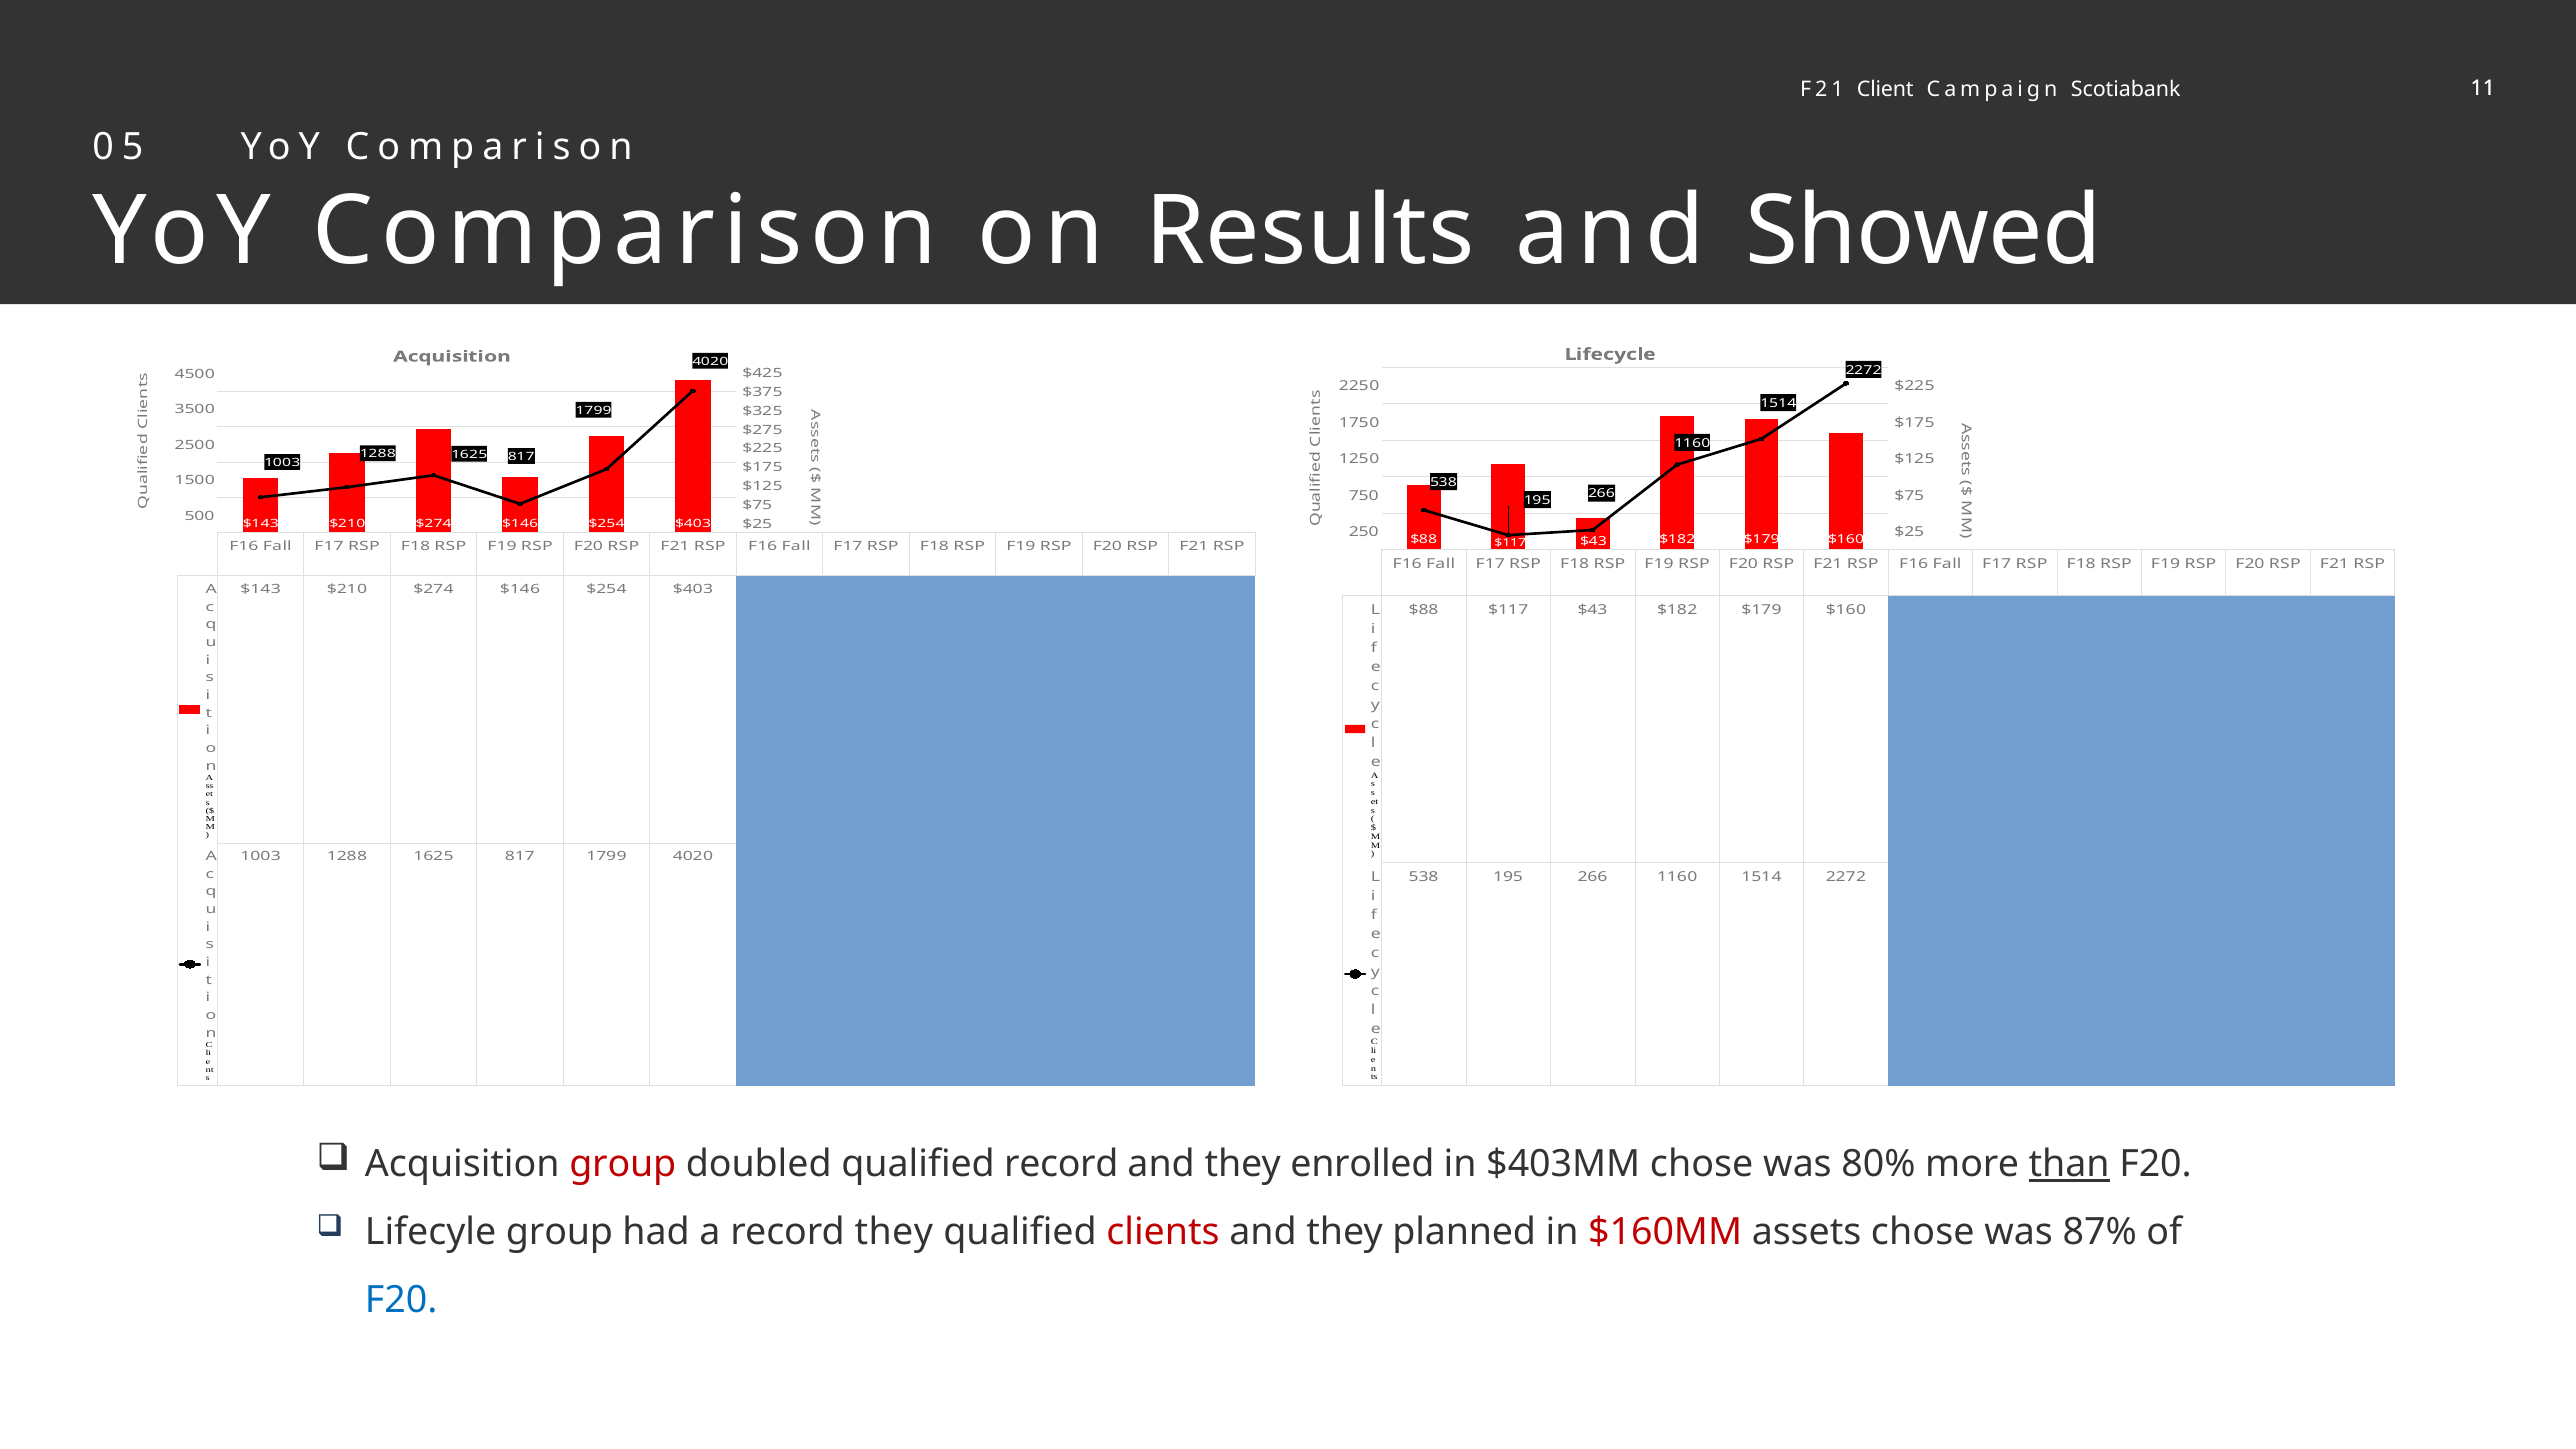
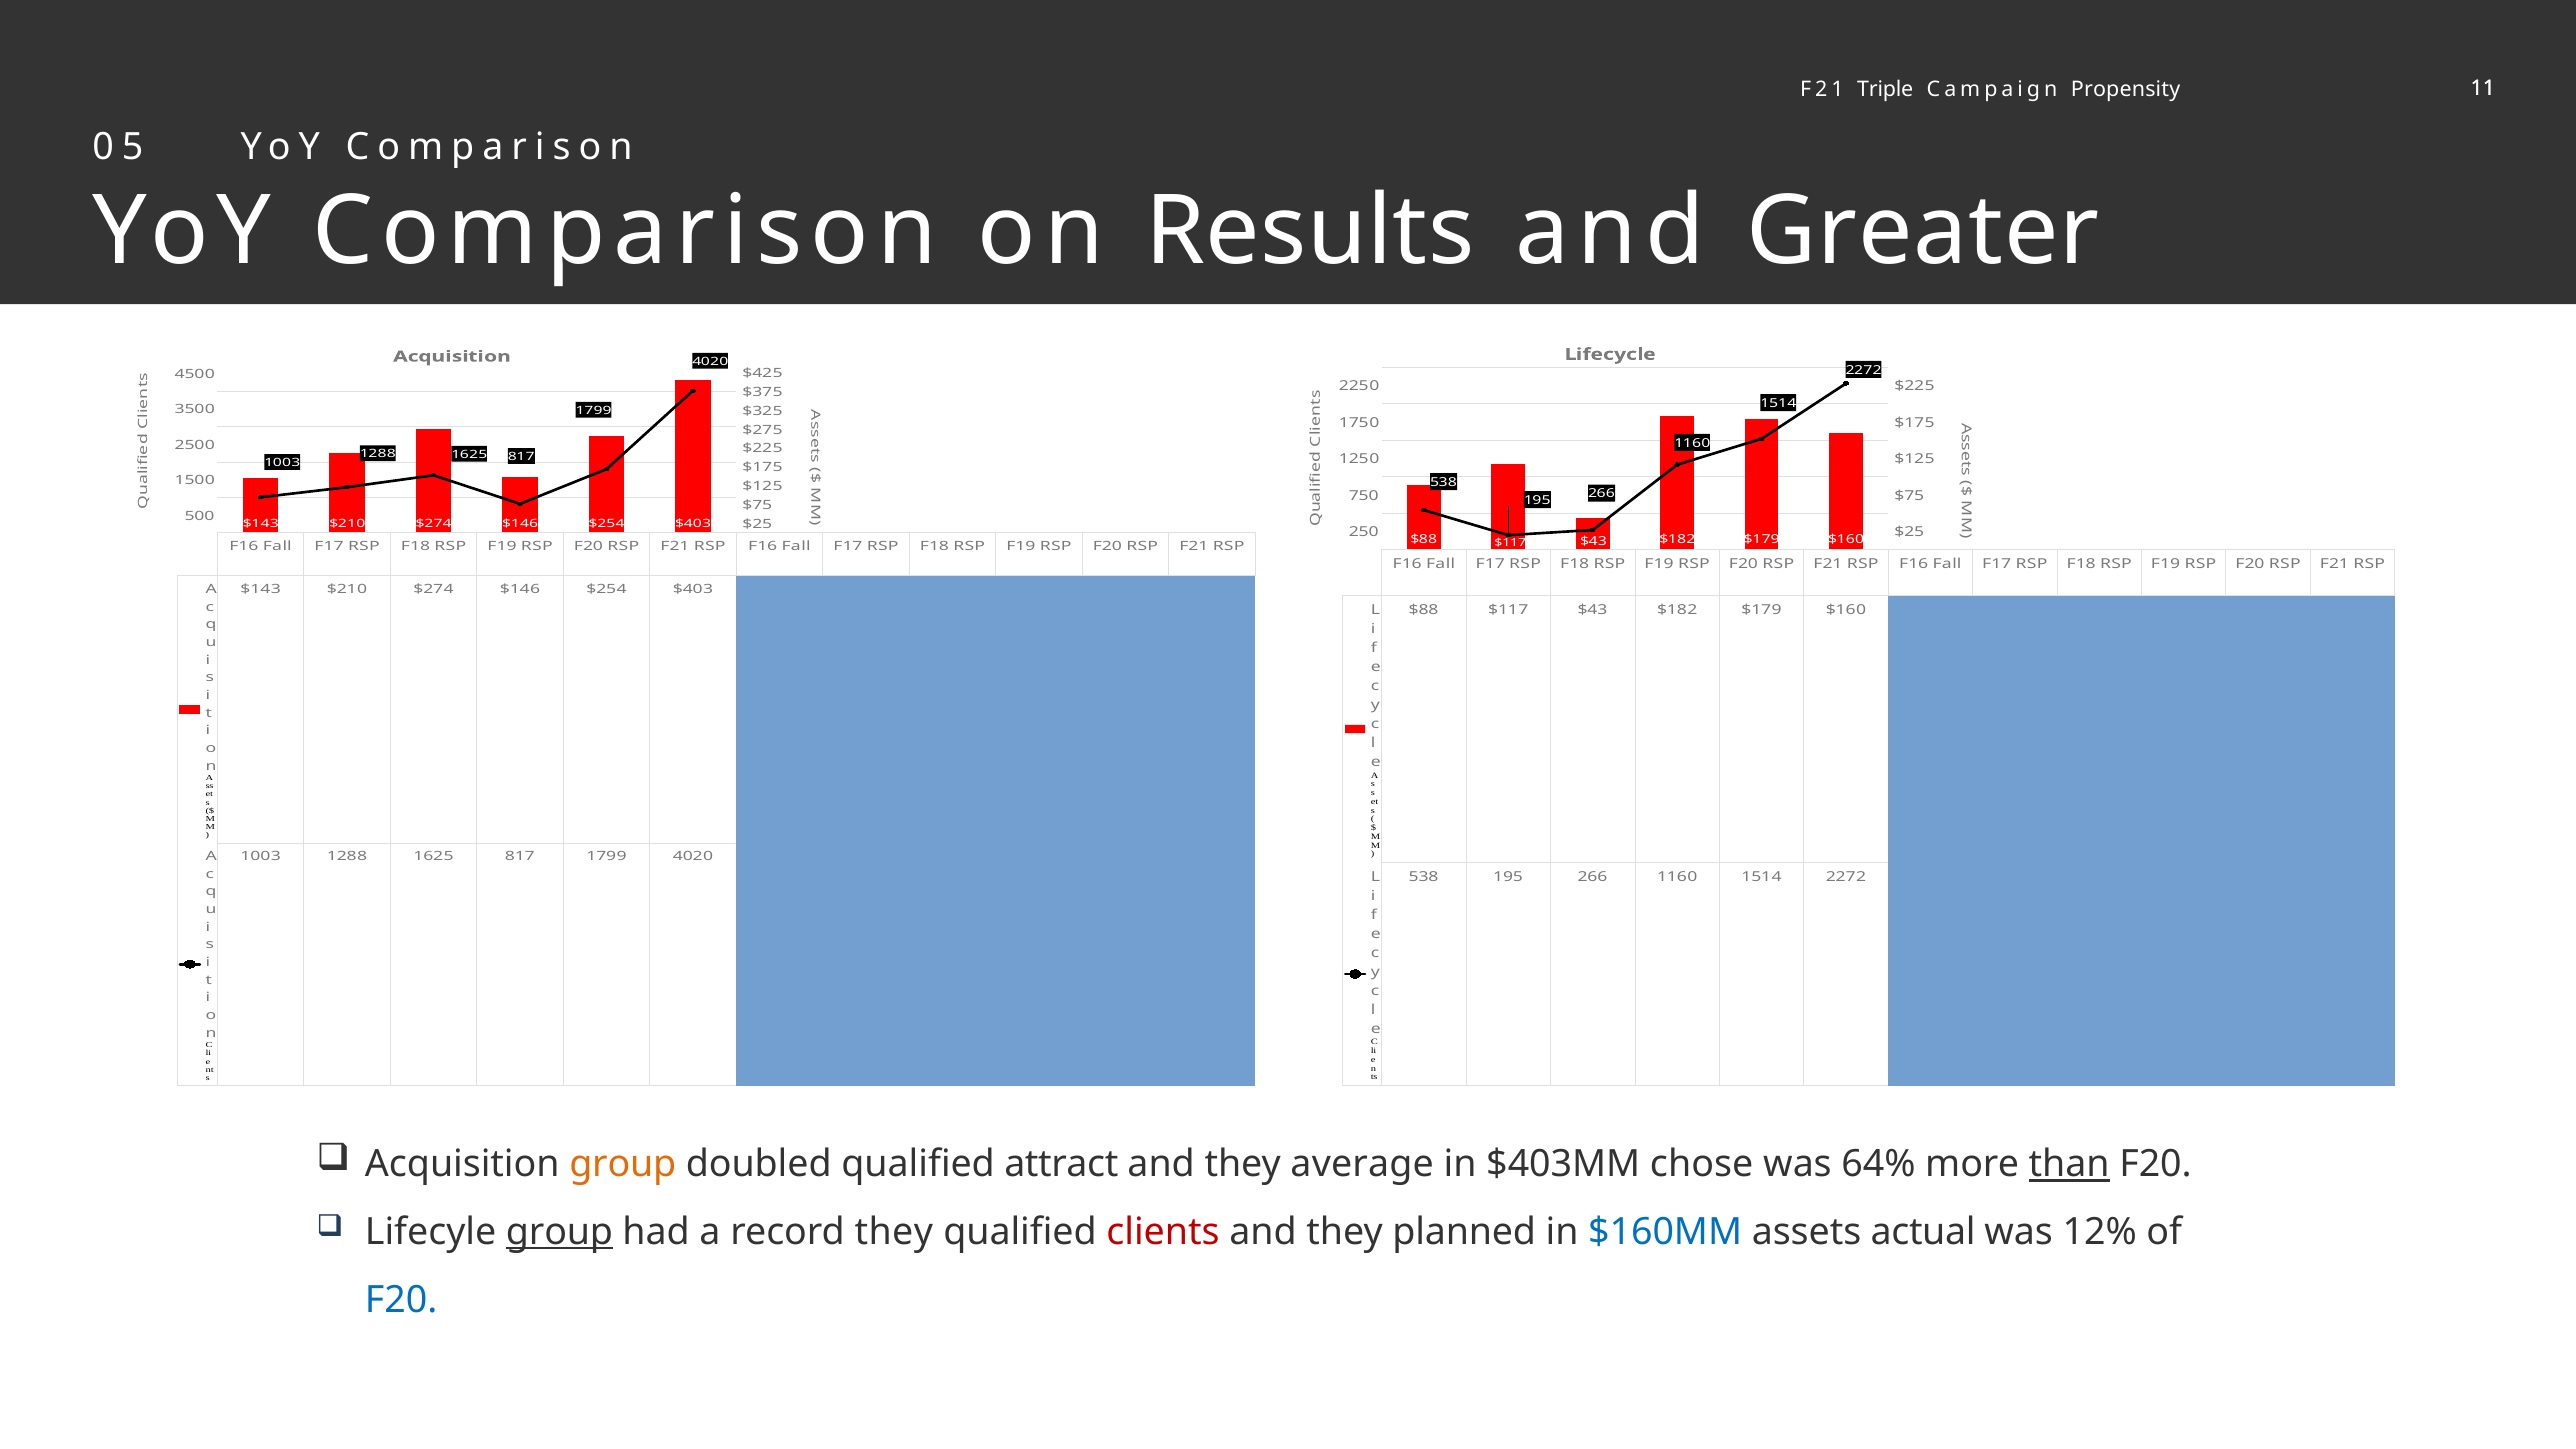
Client: Client -> Triple (1885, 90)
Scotiabank: Scotiabank -> Propensity (2126, 90)
Showed: Showed -> Greater (1923, 232)
group colour: red -> orange (623, 1164)
qualified record: record -> attract (1061, 1164)
enrolled: enrolled -> average (1362, 1164)
80%: 80% -> 64% (1878, 1164)
group underline: none -> present (559, 1232)
$160MM colour: red -> blue (1665, 1232)
assets chose: chose -> actual (1923, 1232)
87%: 87% -> 12% (2100, 1232)
